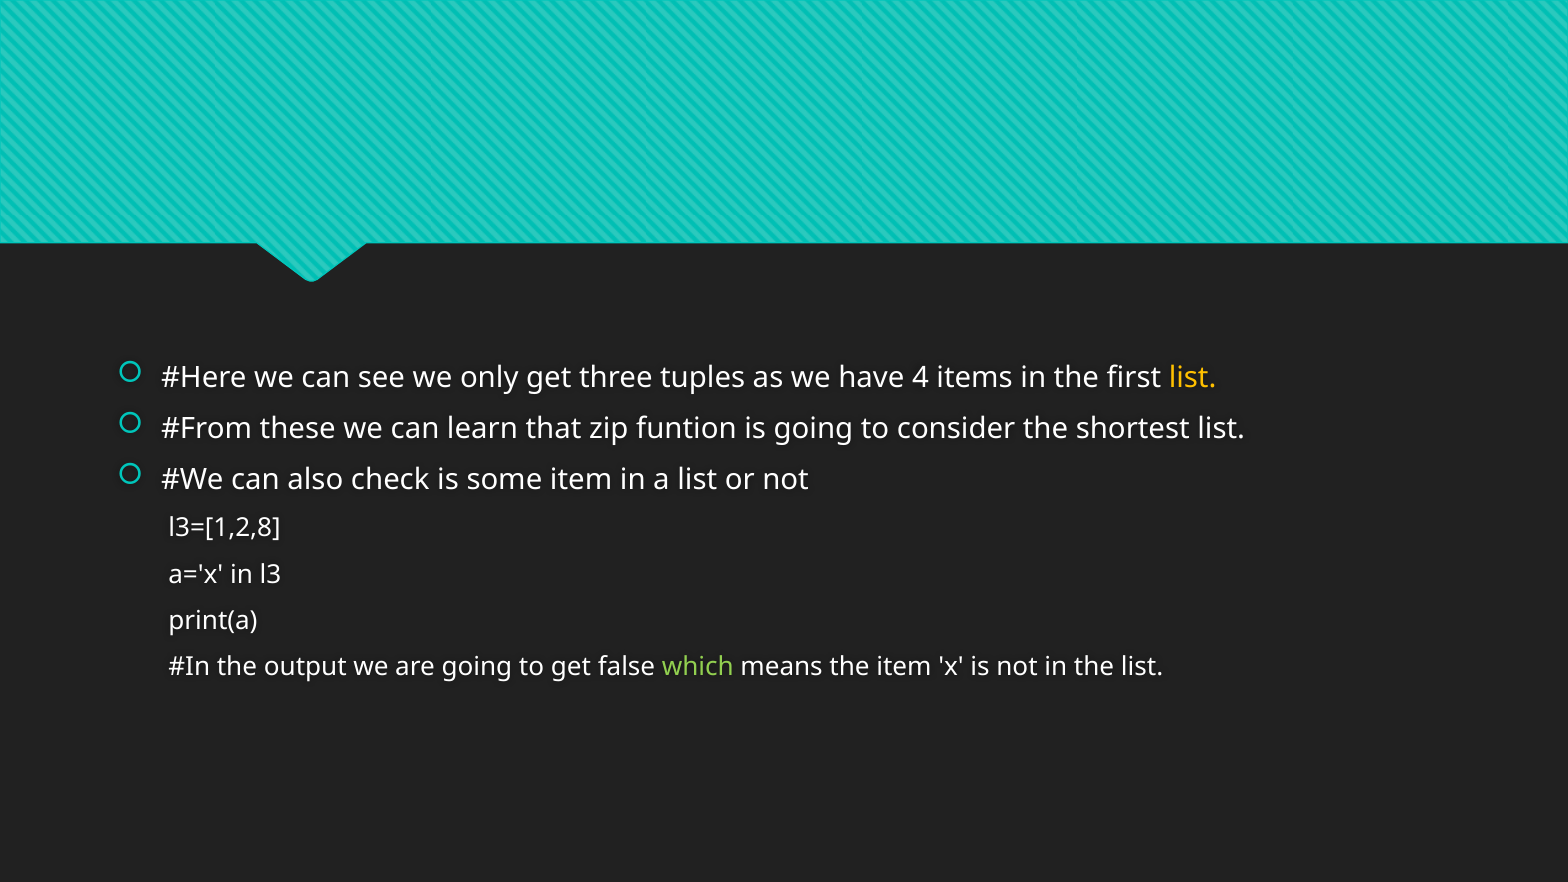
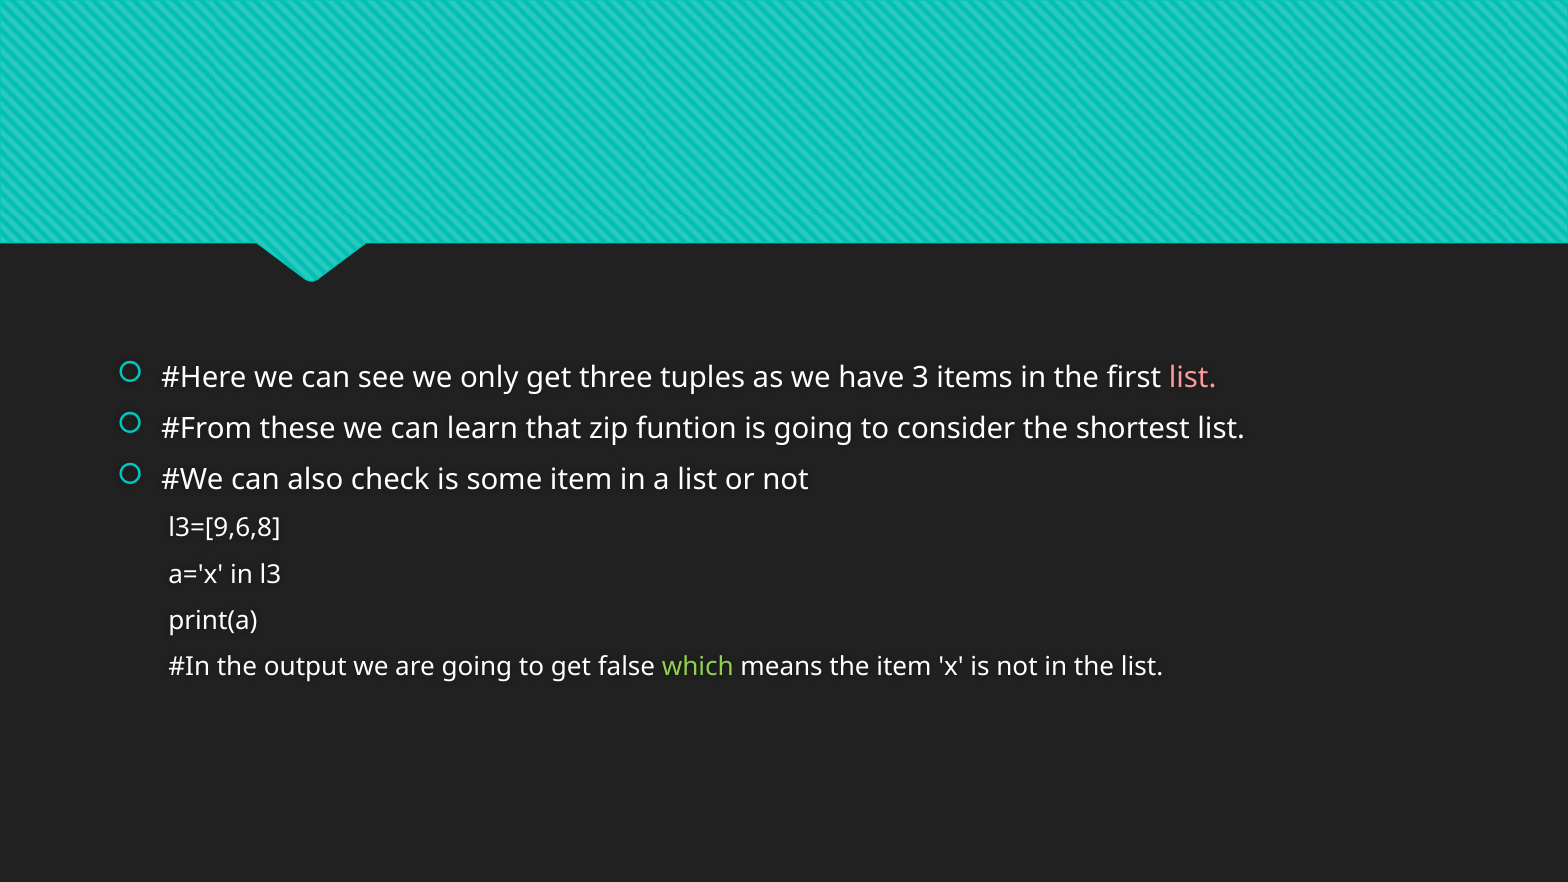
4: 4 -> 3 (921, 378)
list colour: yellow -> pink (1193, 378)
l3=[1,2,8: l3=[1,2,8 -> l3=[9,6,8 (225, 528)
